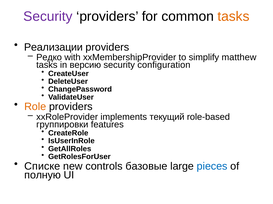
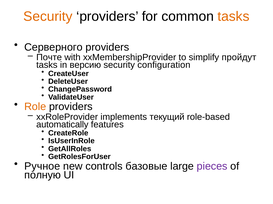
Security colour: purple -> orange (48, 17)
Реализации: Реализации -> Серверного (54, 47)
Редко: Редко -> Почте (49, 58)
matthew: matthew -> пройдут (239, 58)
группировки: группировки -> automatically (62, 125)
Списке: Списке -> Ручное (42, 167)
pieces colour: blue -> purple (212, 167)
